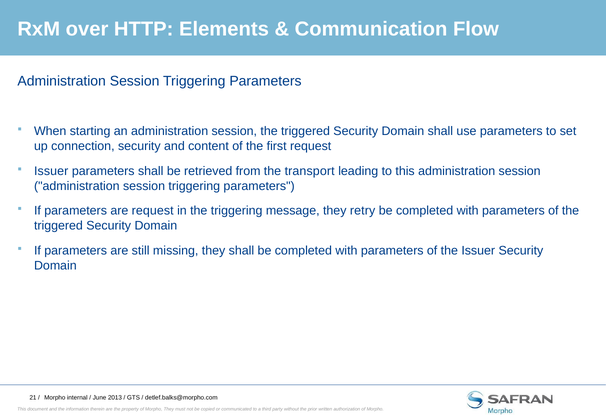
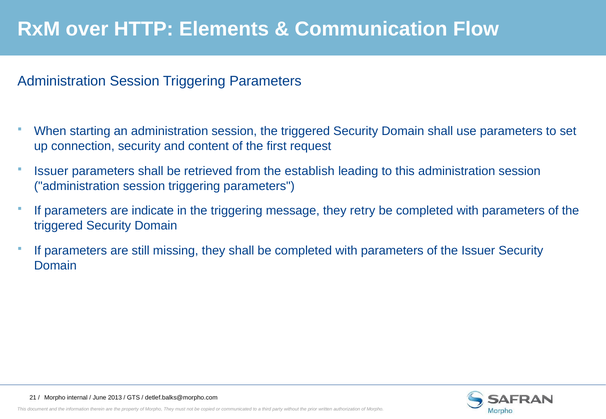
transport: transport -> establish (310, 171)
are request: request -> indicate (153, 211)
